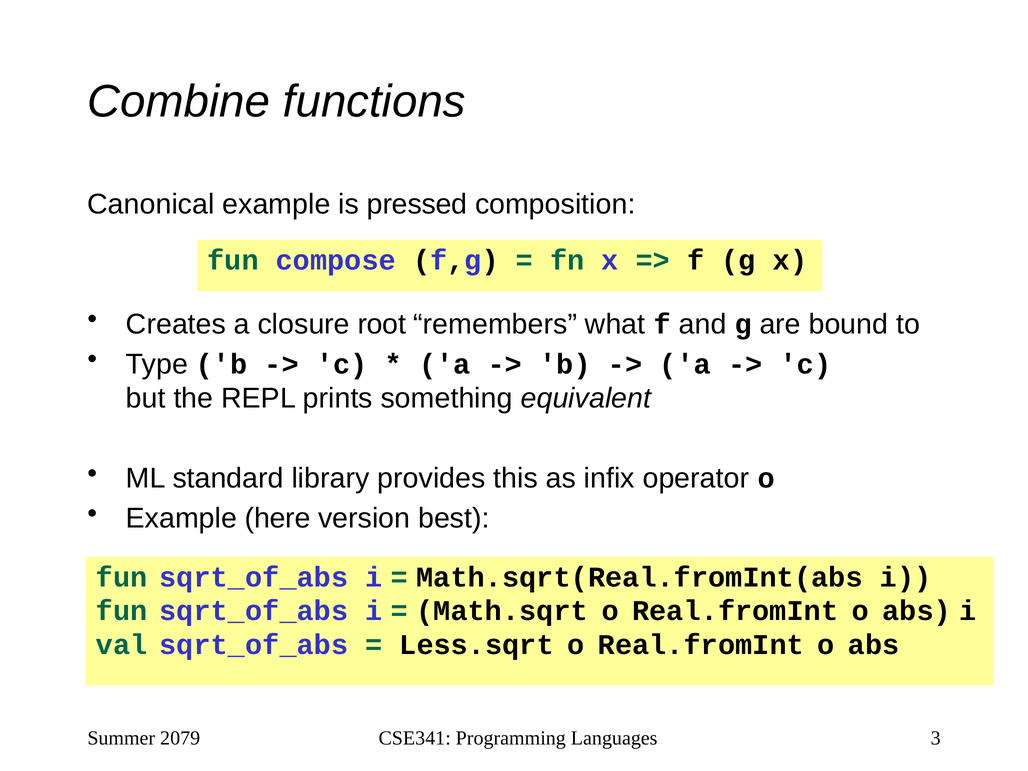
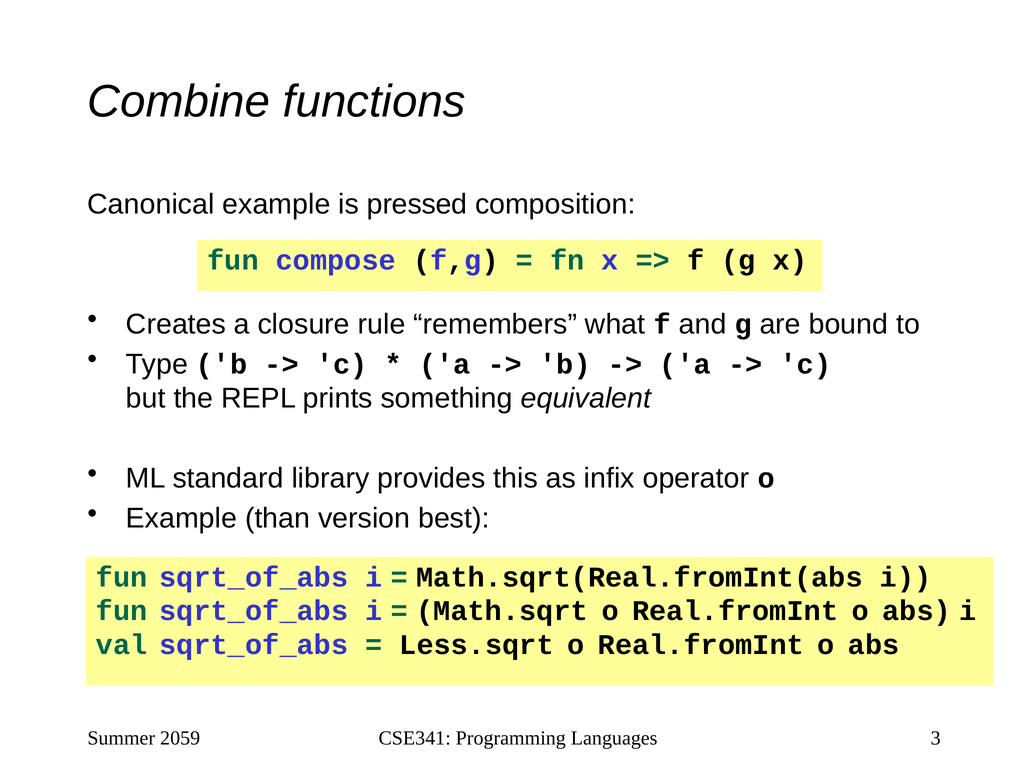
root: root -> rule (382, 324)
here: here -> than (278, 518)
2079: 2079 -> 2059 (180, 738)
